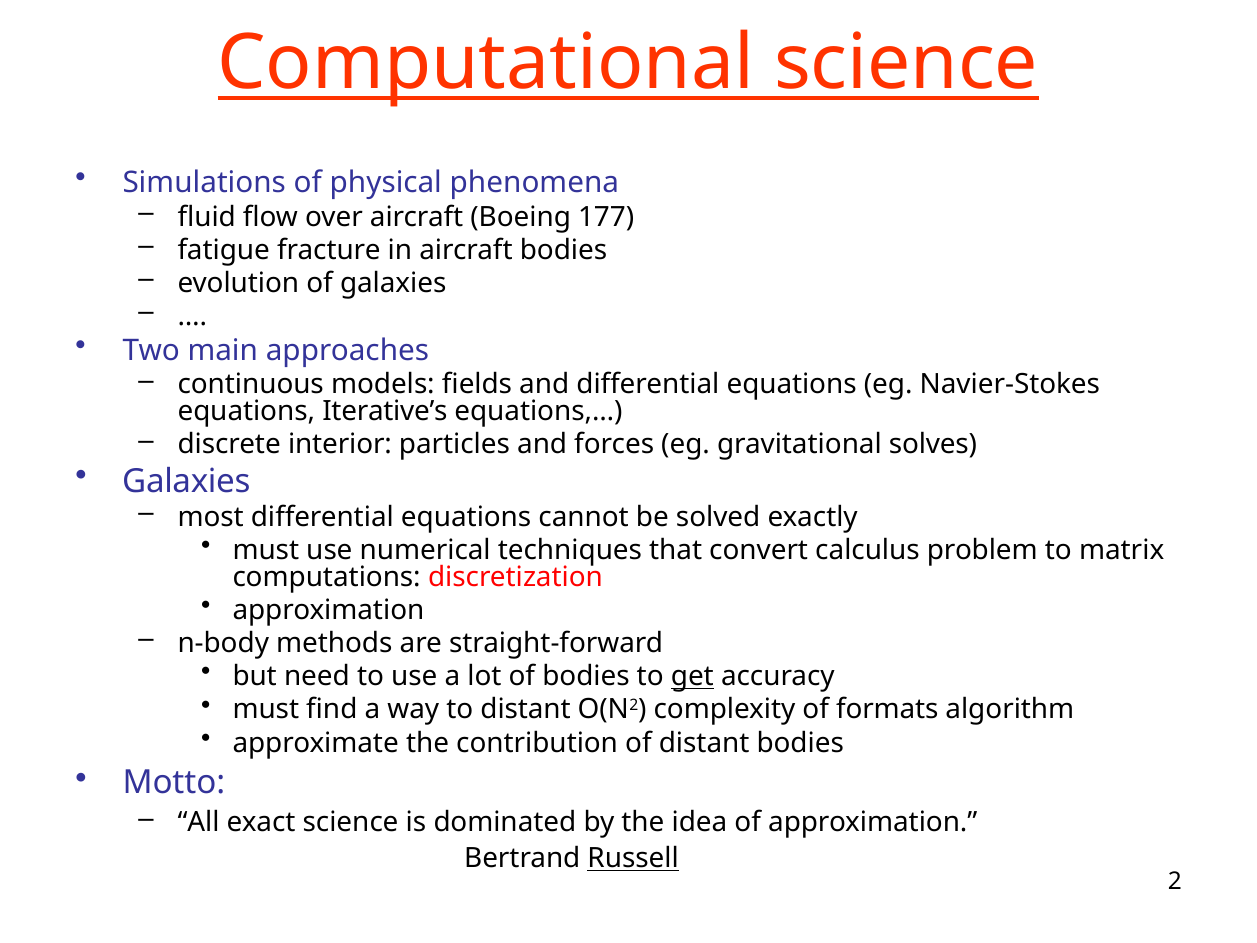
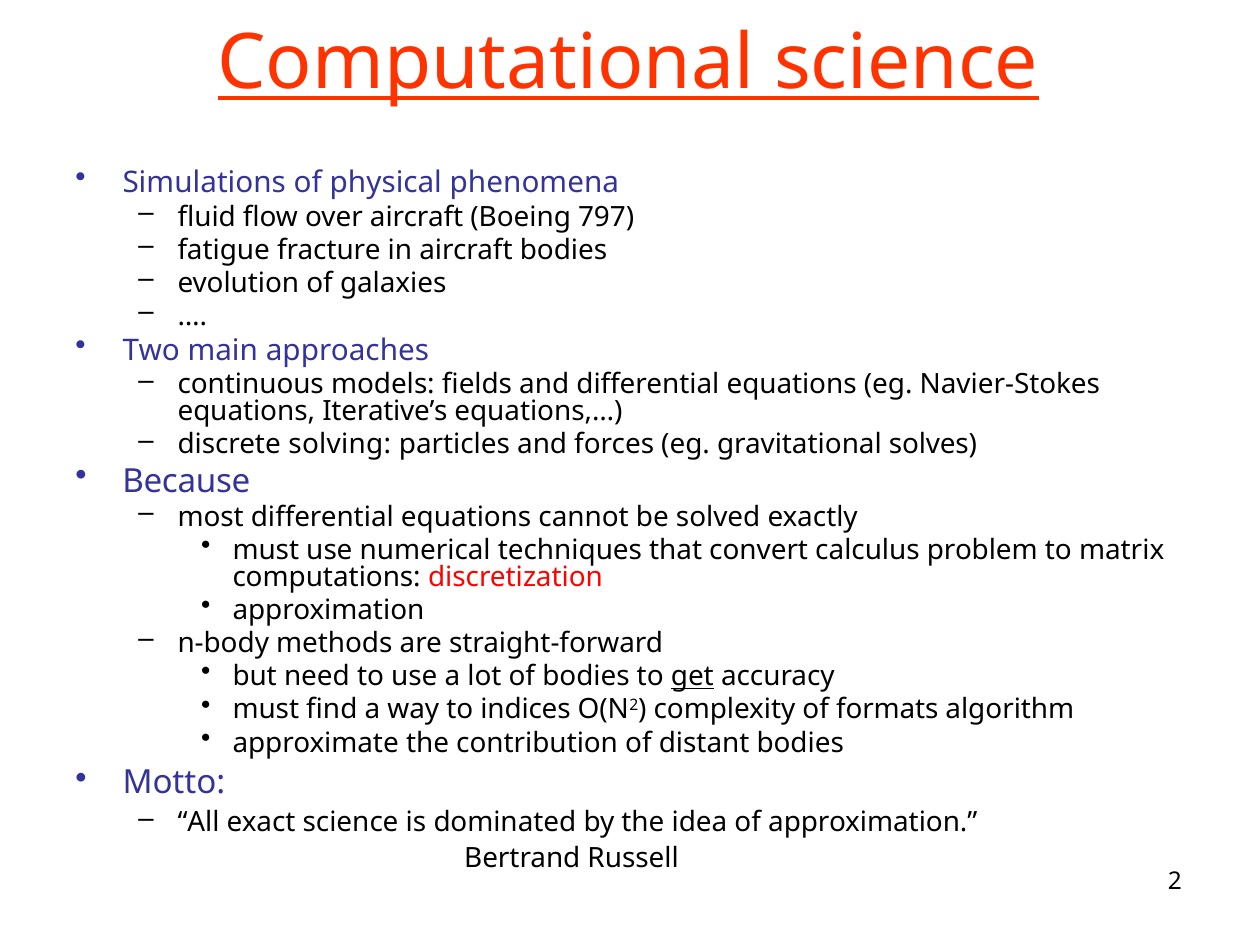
177: 177 -> 797 (606, 217)
interior: interior -> solving (340, 445)
Galaxies: Galaxies -> Because (186, 481)
to distant: distant -> indices (526, 710)
Russell underline: present -> none (633, 858)
